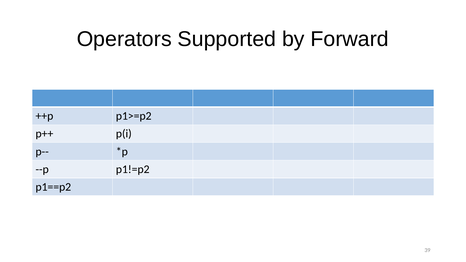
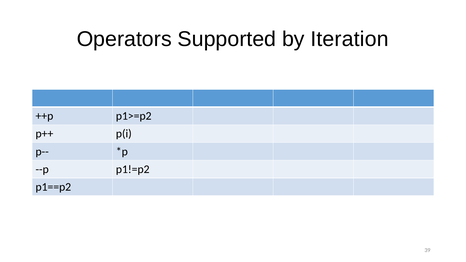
Forward: Forward -> Iteration (350, 39)
